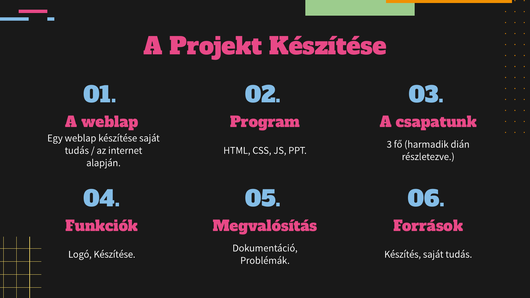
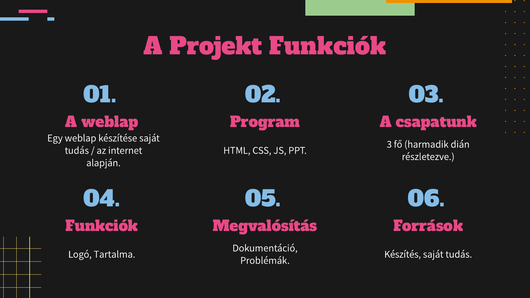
Projekt Készítése: Készítése -> Funkciók (328, 47)
Logó Készítése: Készítése -> Tartalma (114, 254)
